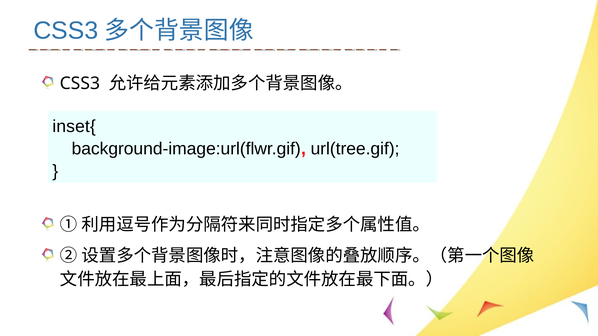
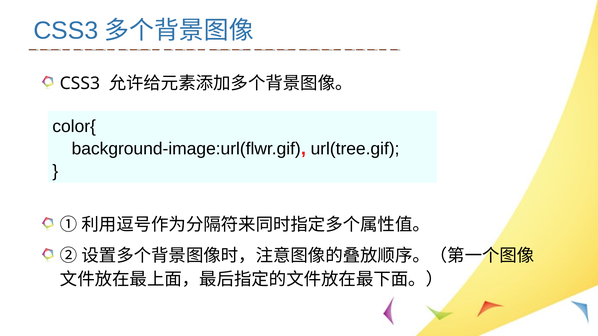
inset{: inset{ -> color{ (74, 127)
